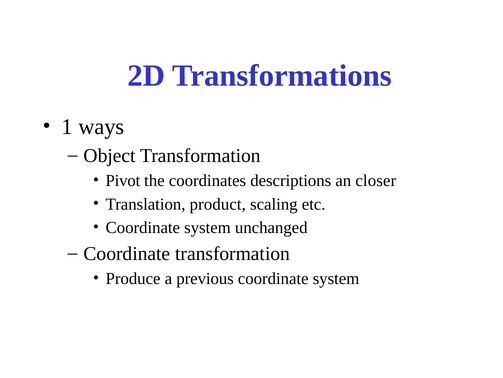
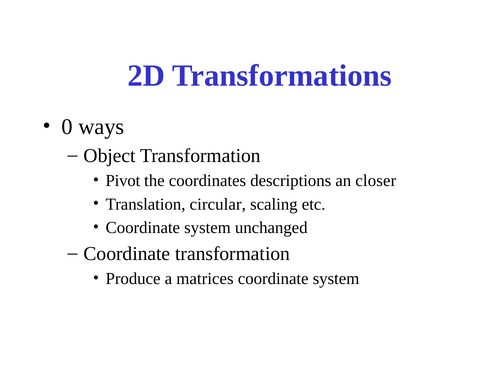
1: 1 -> 0 (67, 126)
product: product -> circular (218, 204)
previous: previous -> matrices (205, 278)
